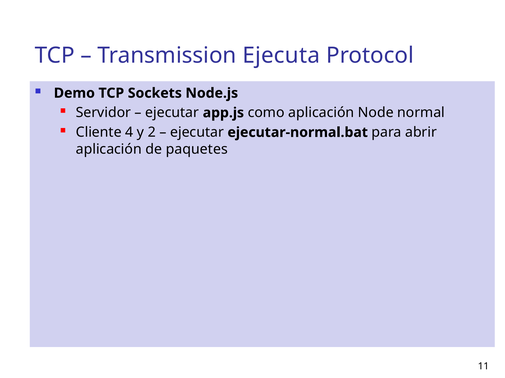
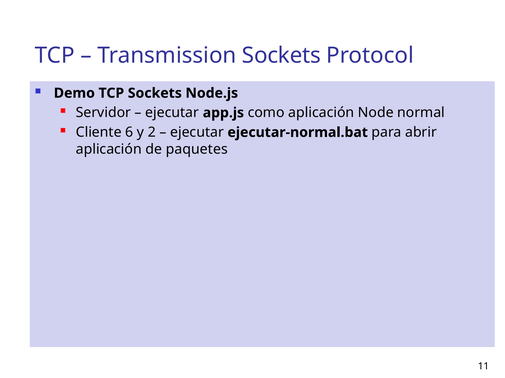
Transmission Ejecuta: Ejecuta -> Sockets (281, 56)
4: 4 -> 6 (129, 133)
